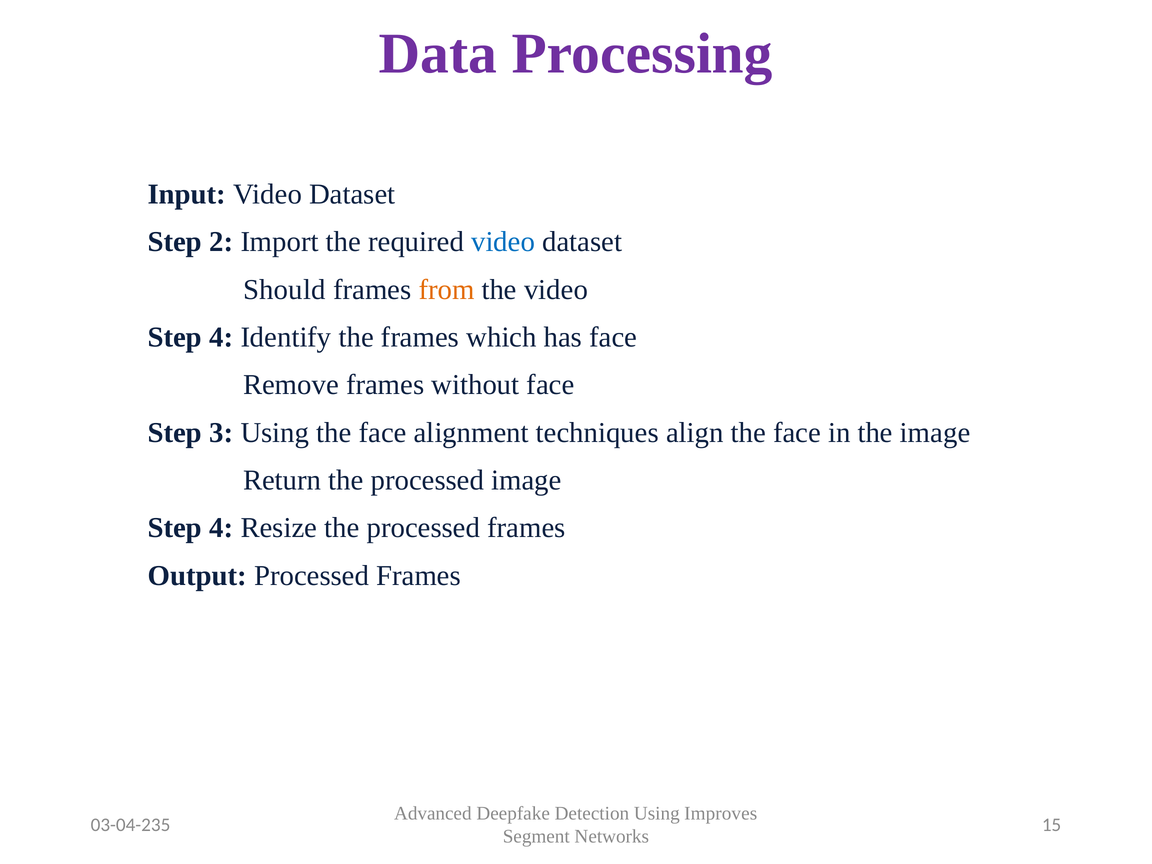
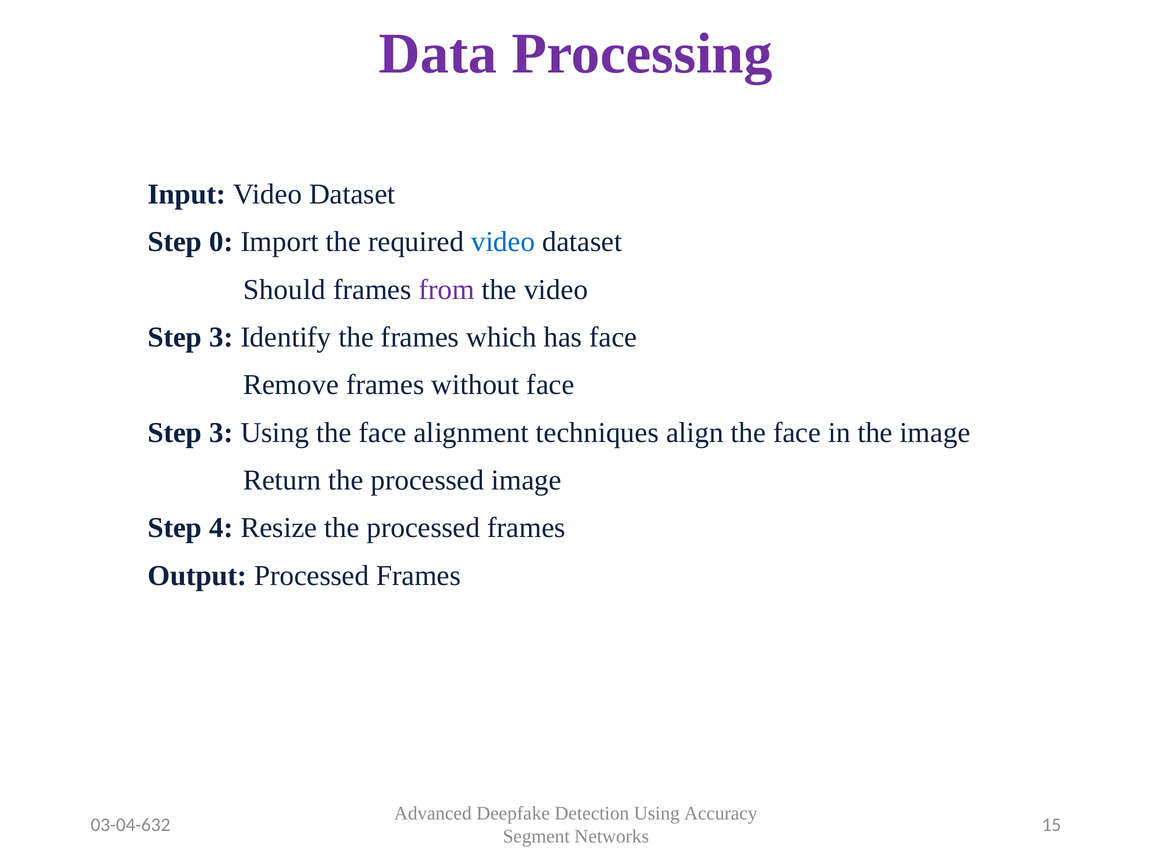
2: 2 -> 0 (221, 242)
from colour: orange -> purple (447, 290)
4: 4 -> 3 (221, 337)
Improves: Improves -> Accuracy (721, 814)
03-04-235: 03-04-235 -> 03-04-632 (131, 825)
